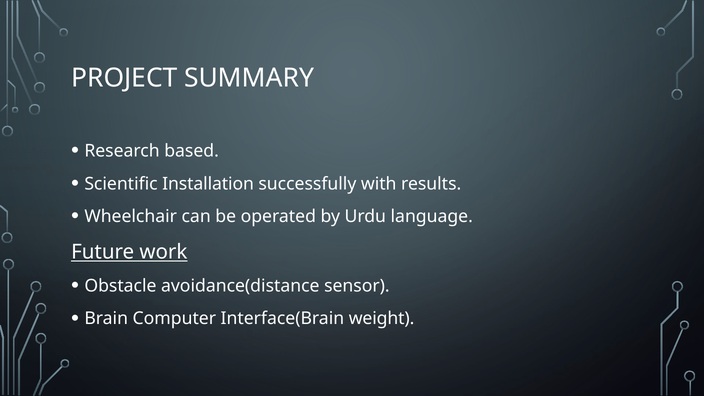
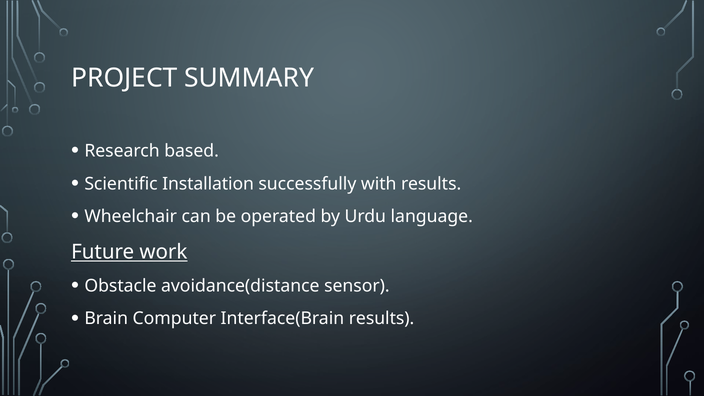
Interface(Brain weight: weight -> results (382, 319)
